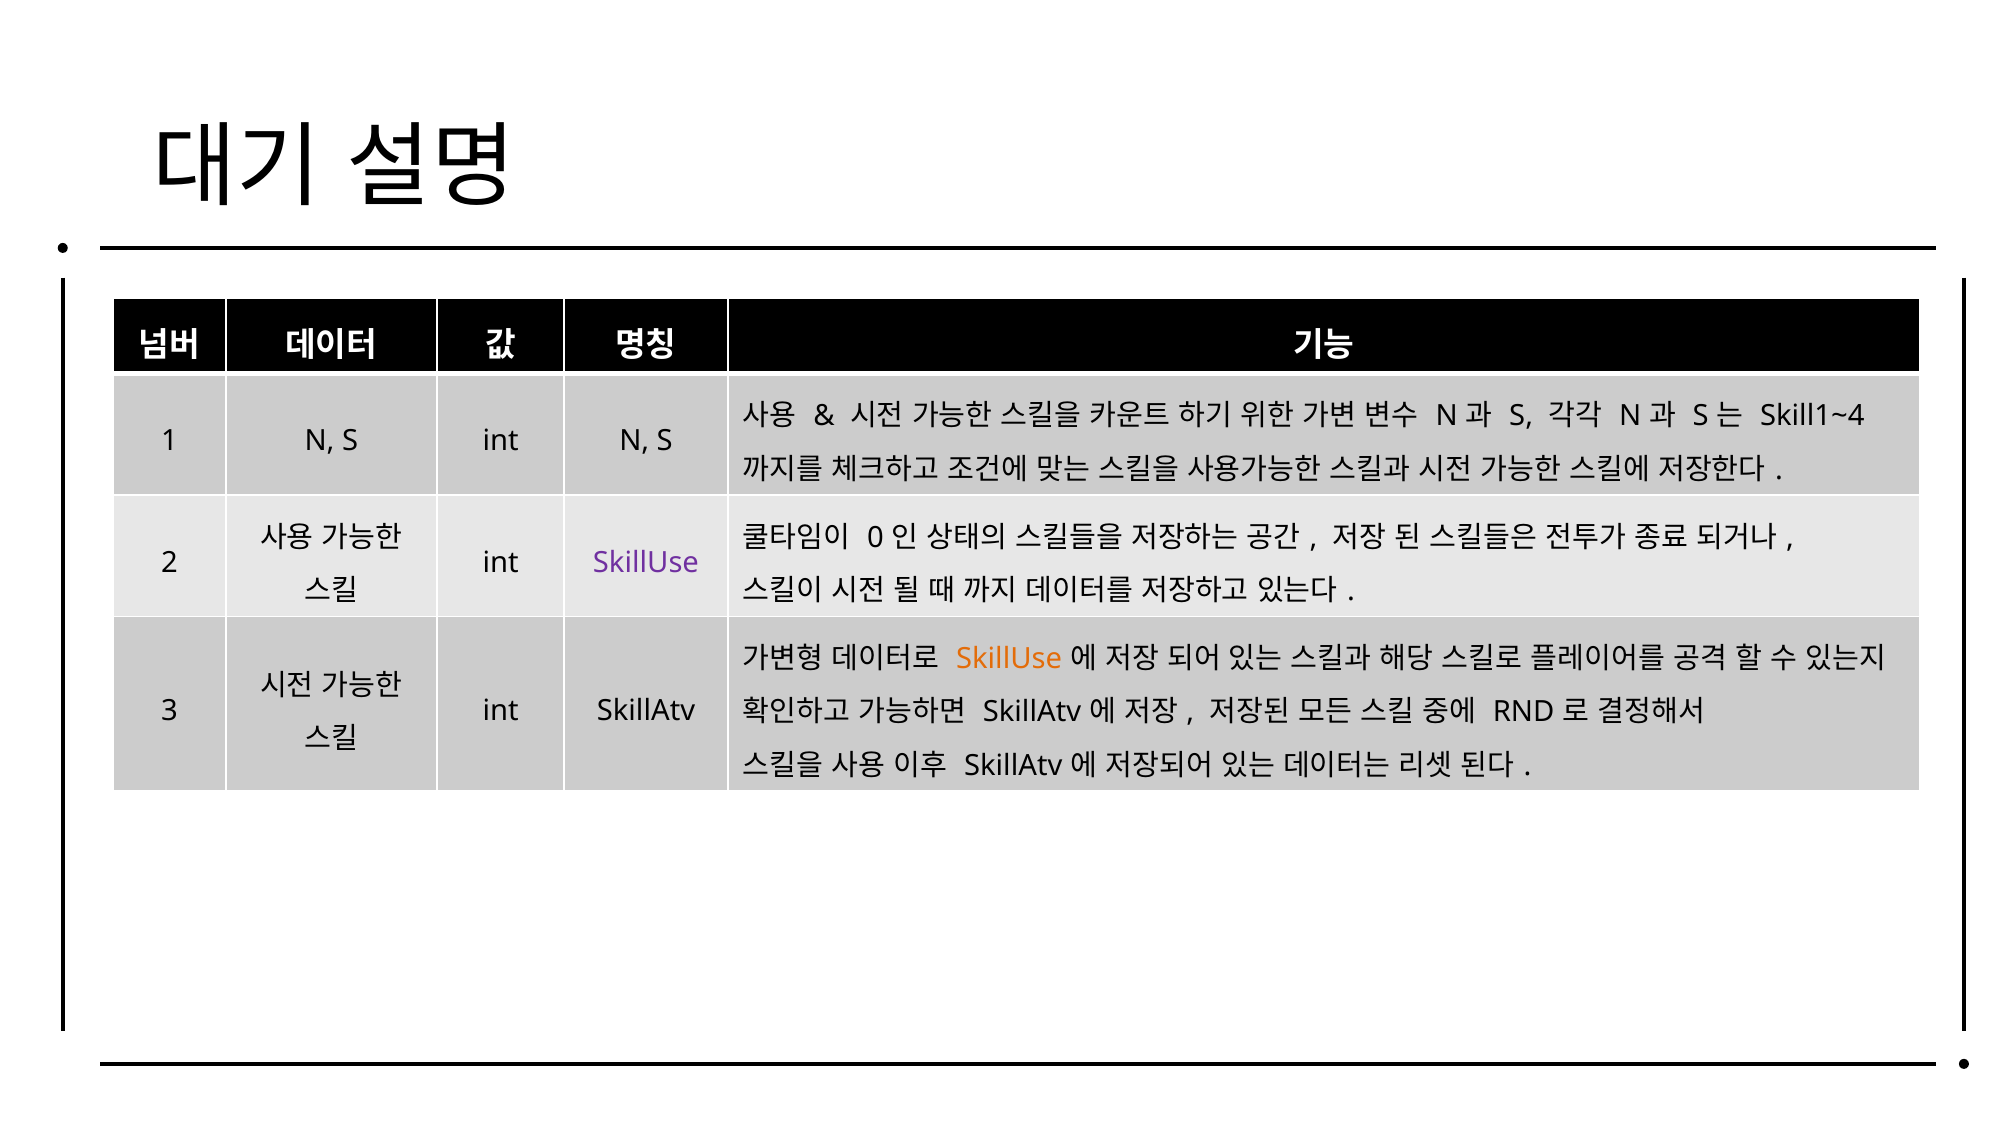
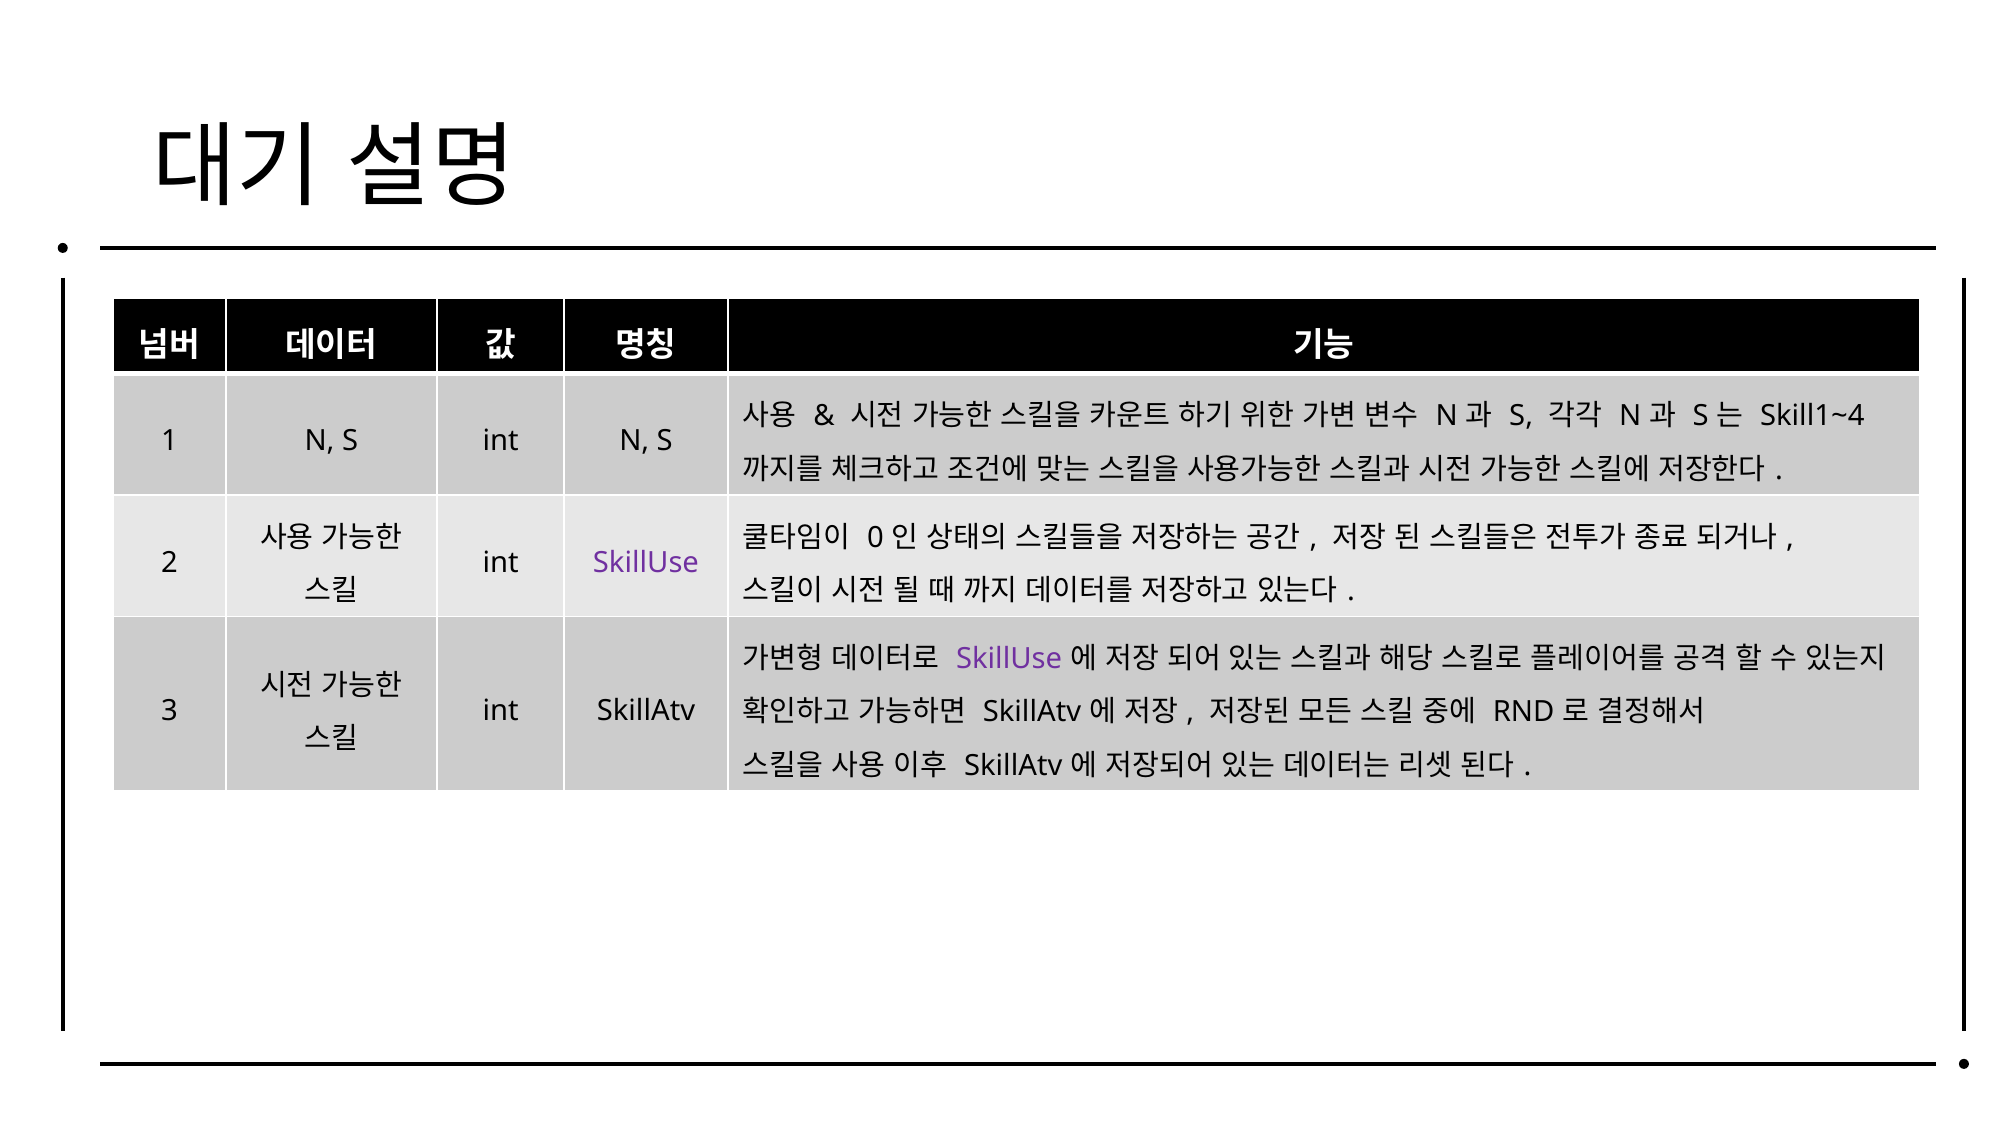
SkillUse colour: orange -> purple (1009, 659)
